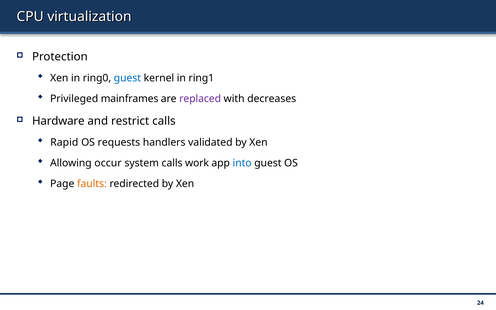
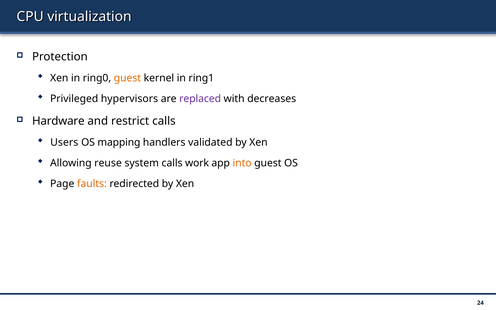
guest colour: blue -> orange (127, 78)
mainframes: mainframes -> hypervisors (129, 99)
Rapid: Rapid -> Users (64, 142)
requests: requests -> mapping (119, 142)
occur: occur -> reuse (108, 163)
into colour: blue -> orange (242, 163)
